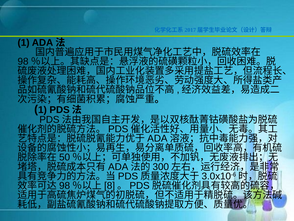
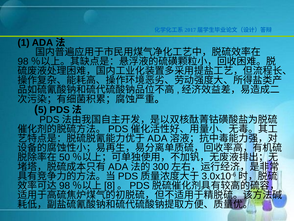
1: 1 -> 5 (42, 110)
